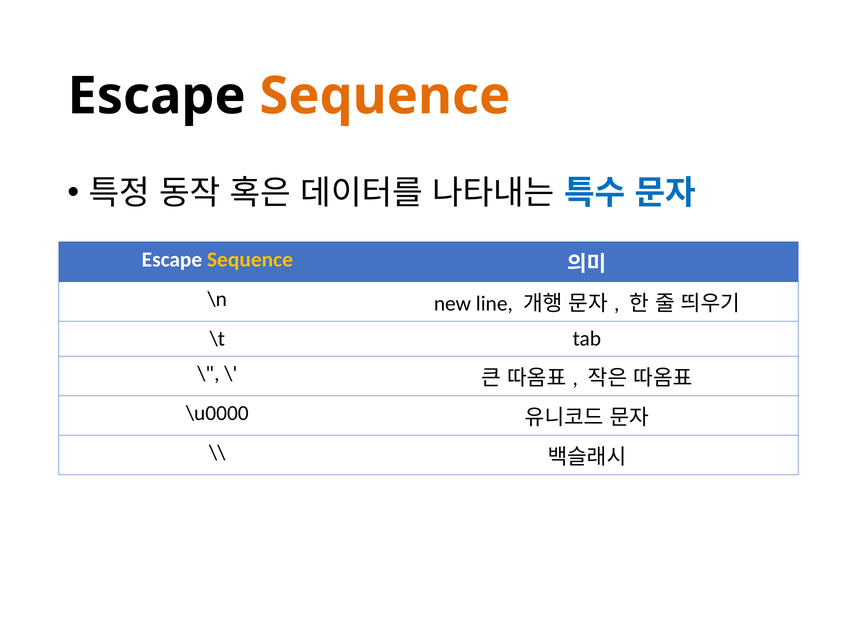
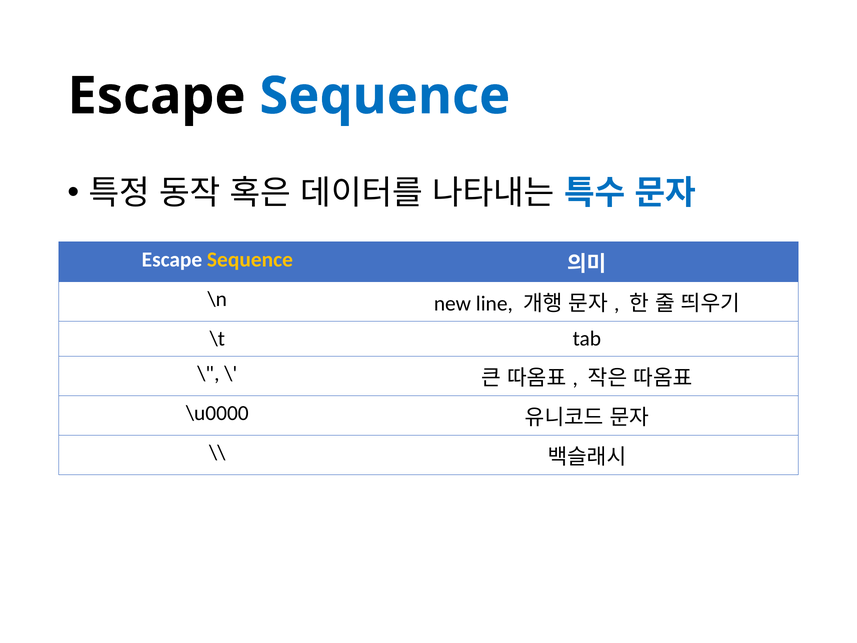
Sequence colour: orange -> blue (385, 96)
